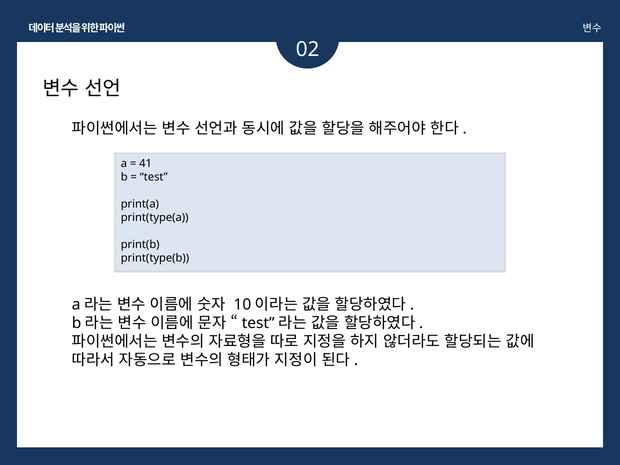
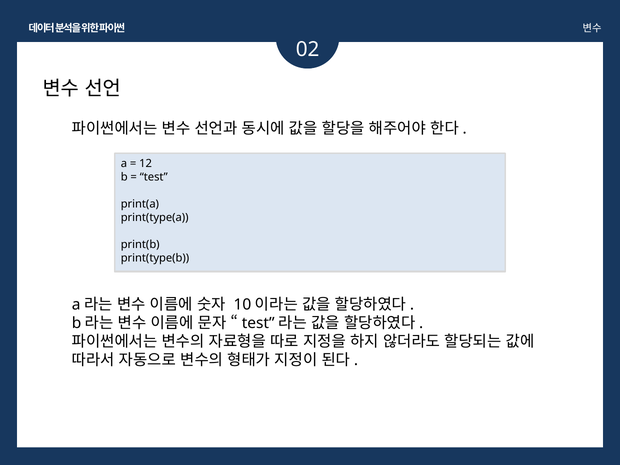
41: 41 -> 12 (146, 164)
